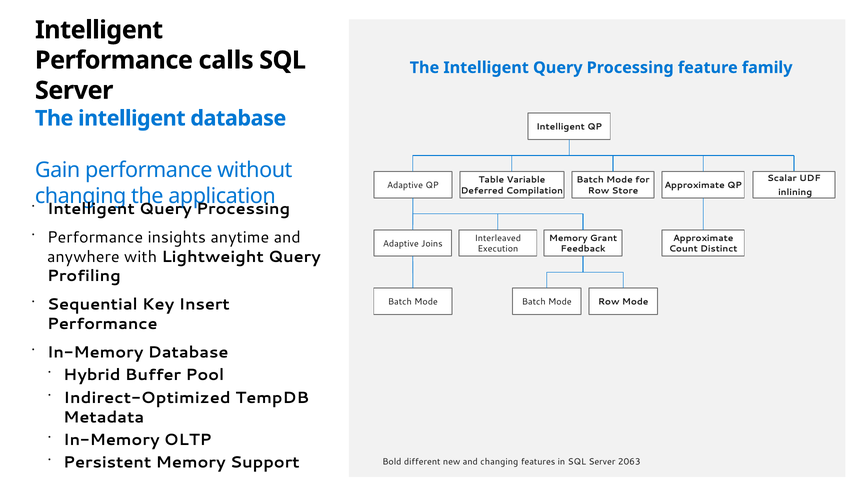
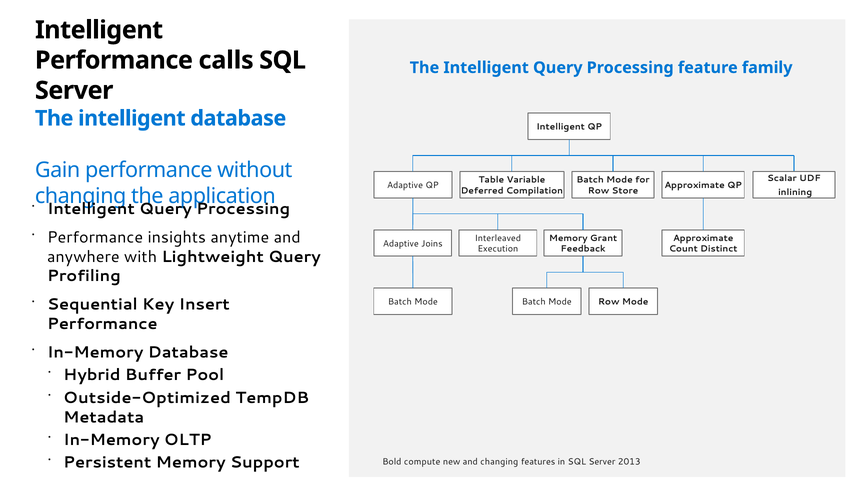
Indirect-Optimized: Indirect-Optimized -> Outside-Optimized (147, 398)
different: different -> compute (422, 462)
2063: 2063 -> 2013 (629, 462)
